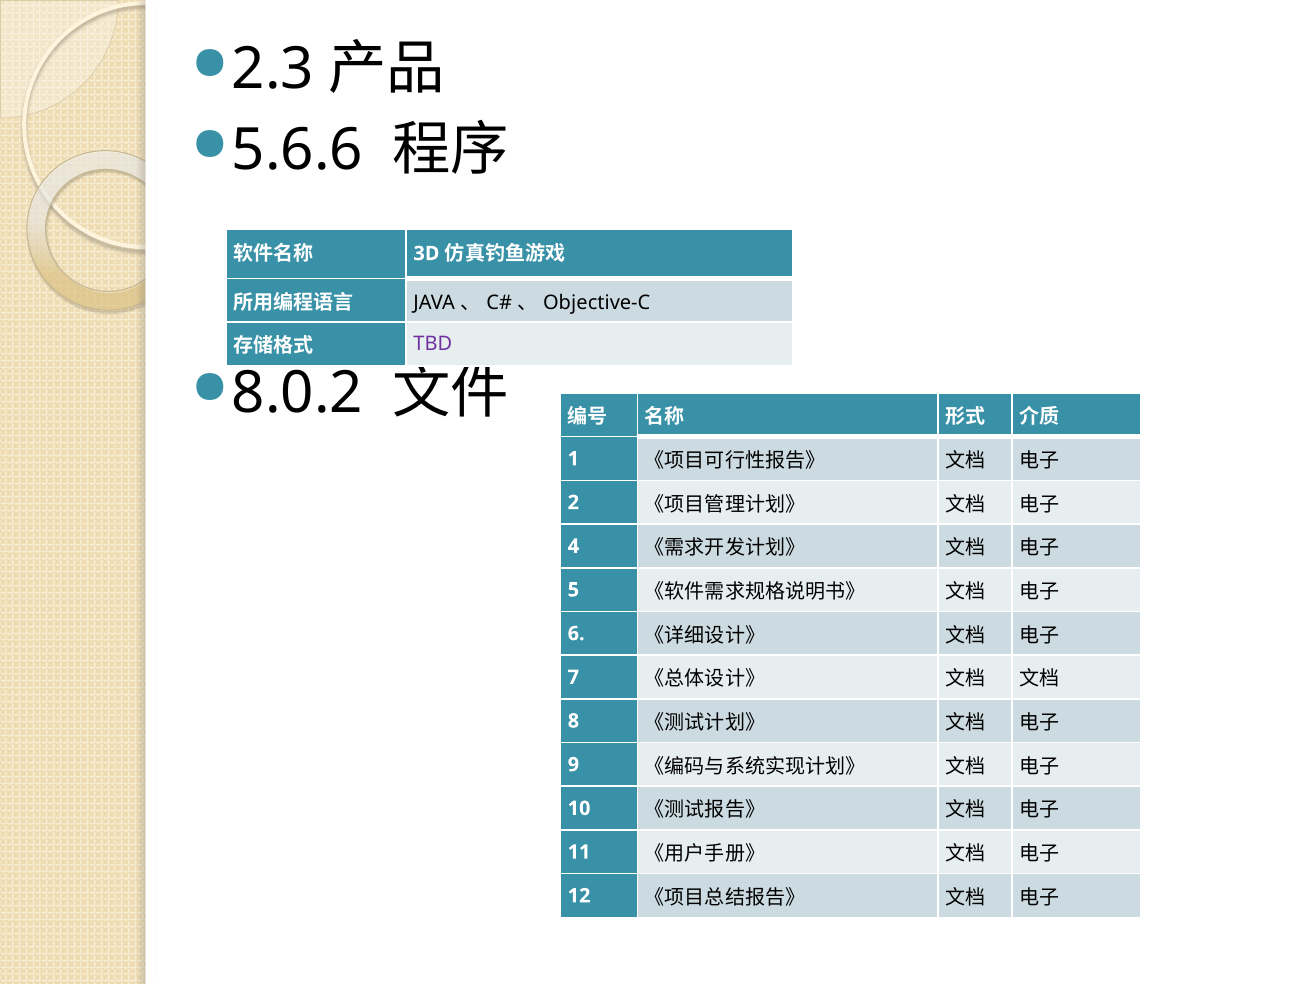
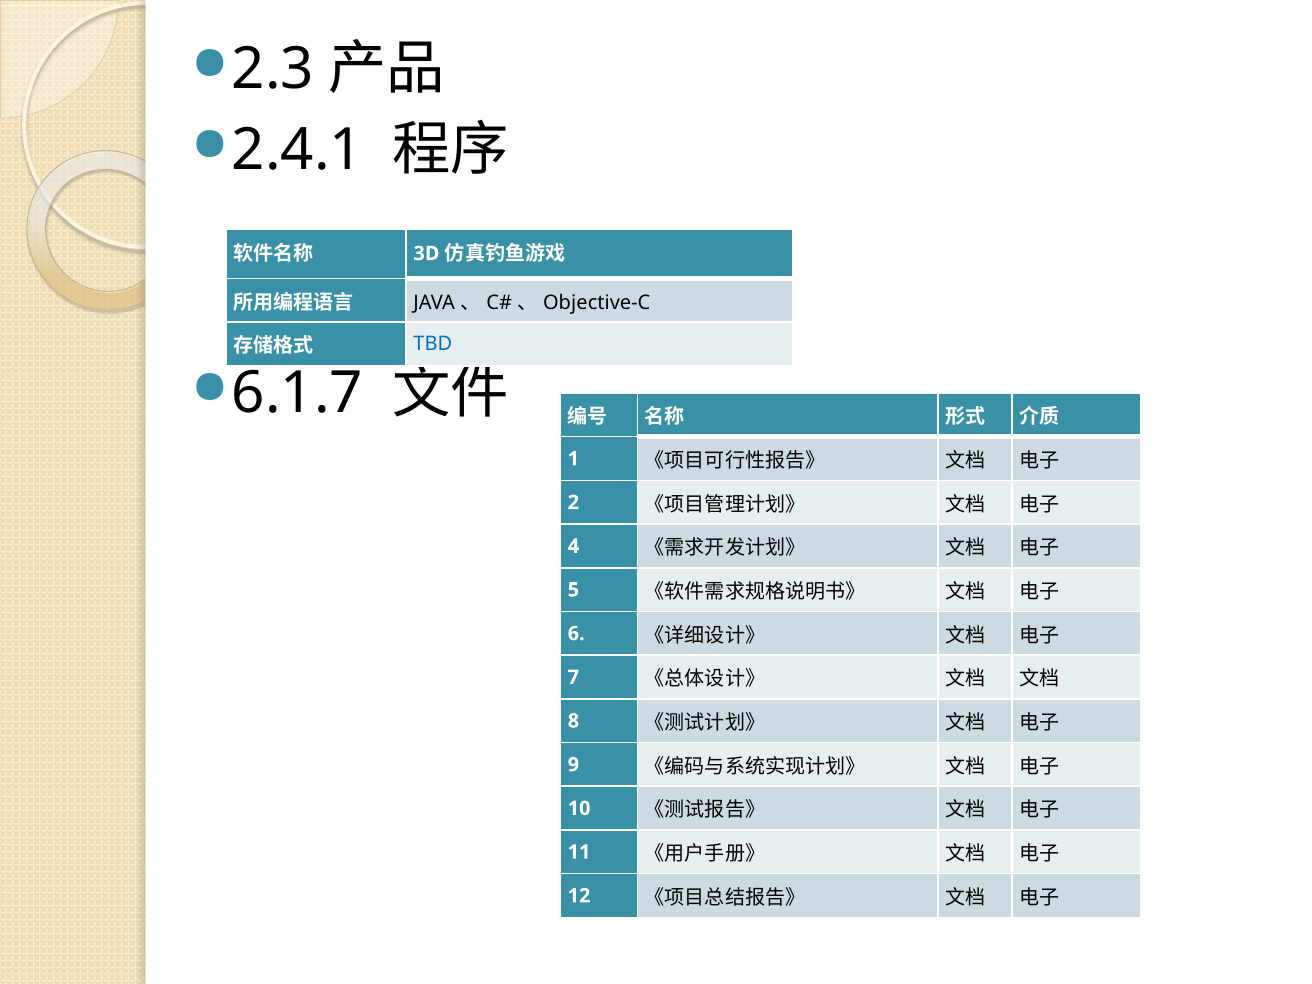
5.6.6: 5.6.6 -> 2.4.1 (298, 151)
TBD colour: purple -> blue (433, 344)
8.0.2: 8.0.2 -> 6.1.7 (298, 393)
